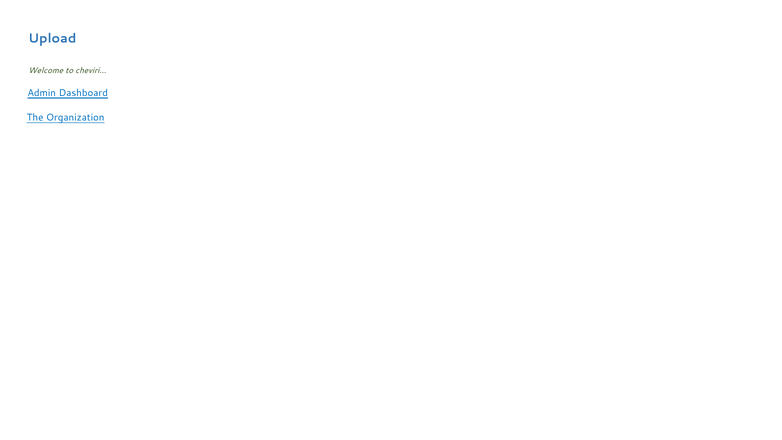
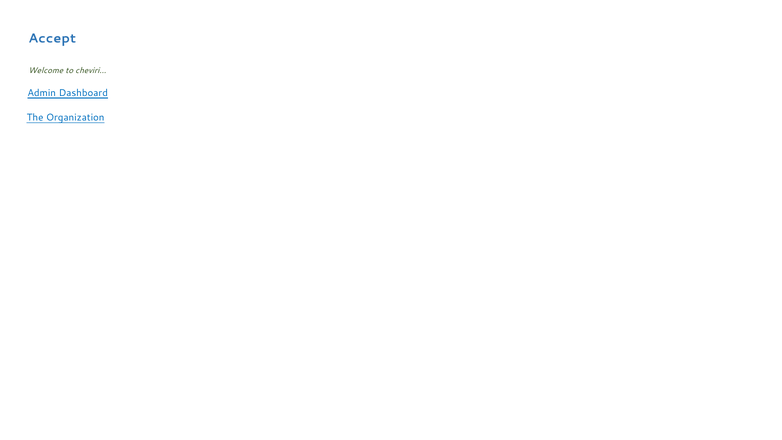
Upload: Upload -> Accept (52, 38)
